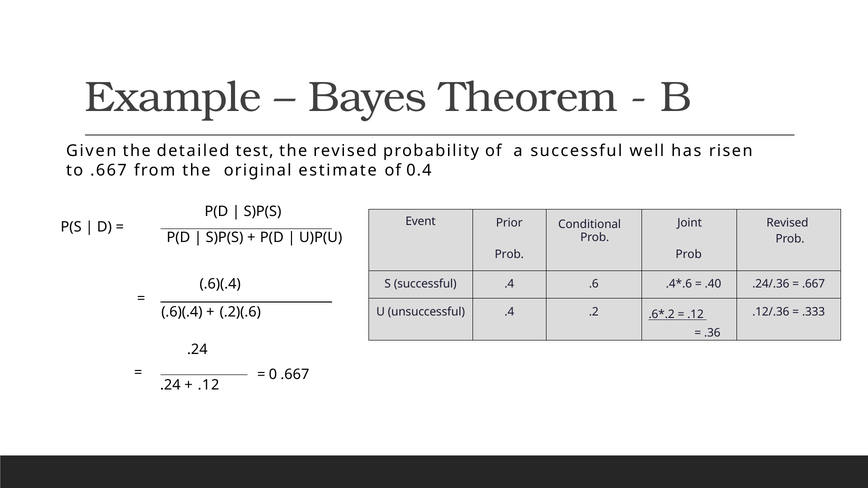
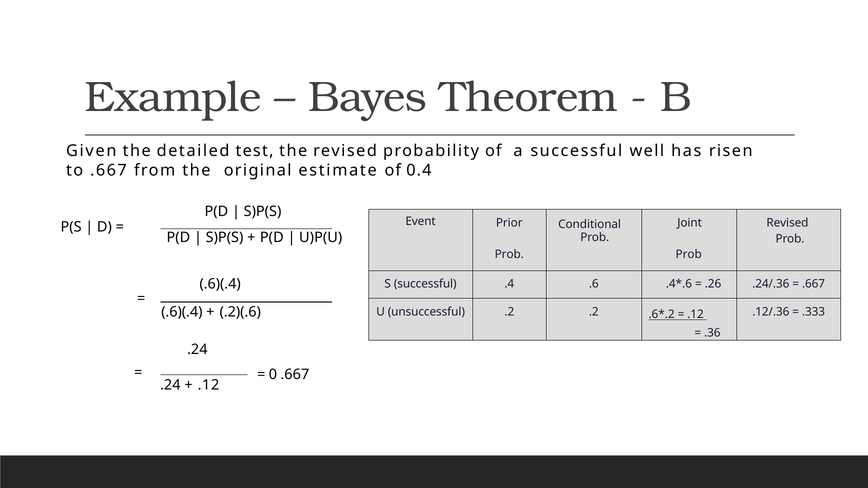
.40: .40 -> .26 (713, 284)
unsuccessful .4: .4 -> .2 (509, 312)
